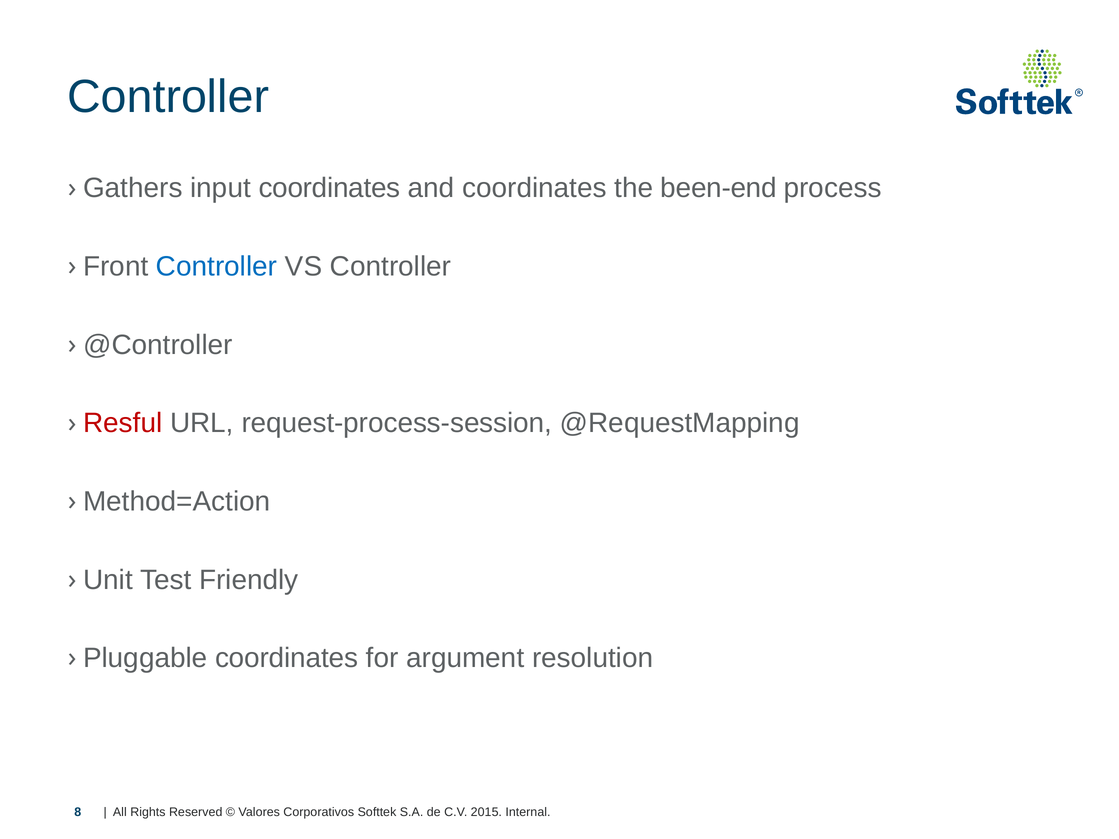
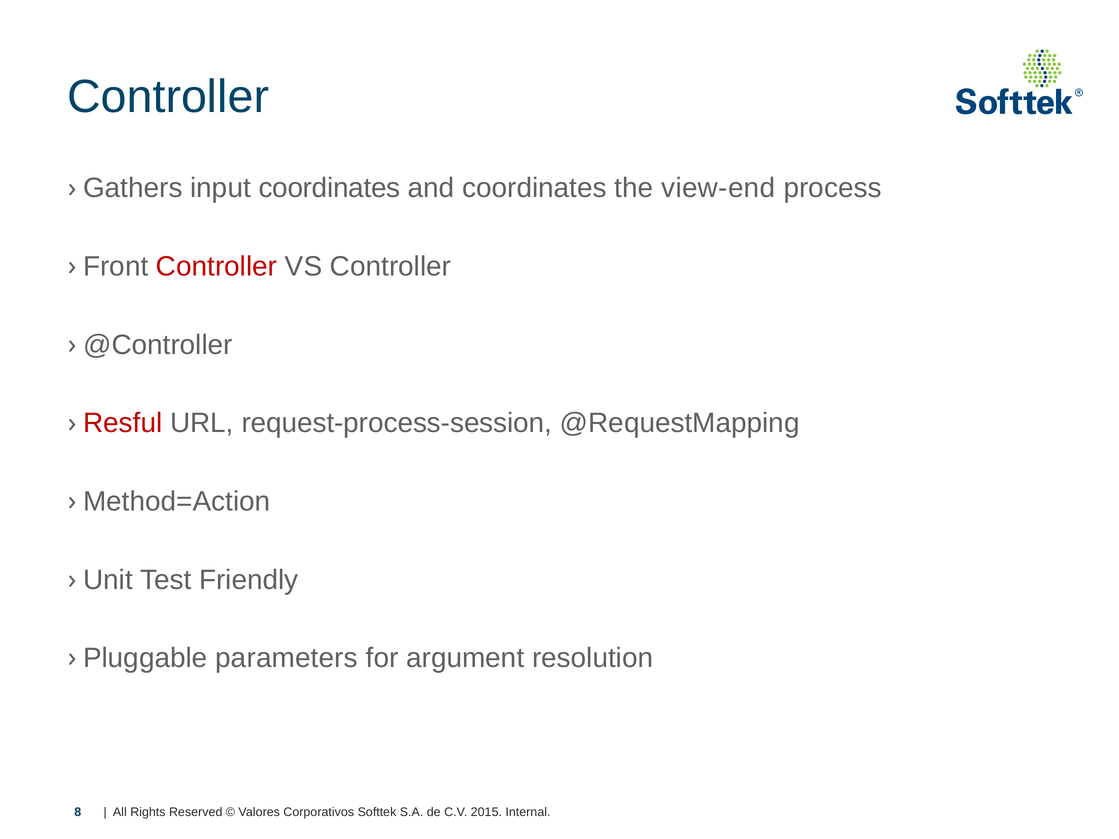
been-end: been-end -> view-end (718, 188)
Controller colour: blue -> red (217, 267)
Pluggable coordinates: coordinates -> parameters (287, 658)
